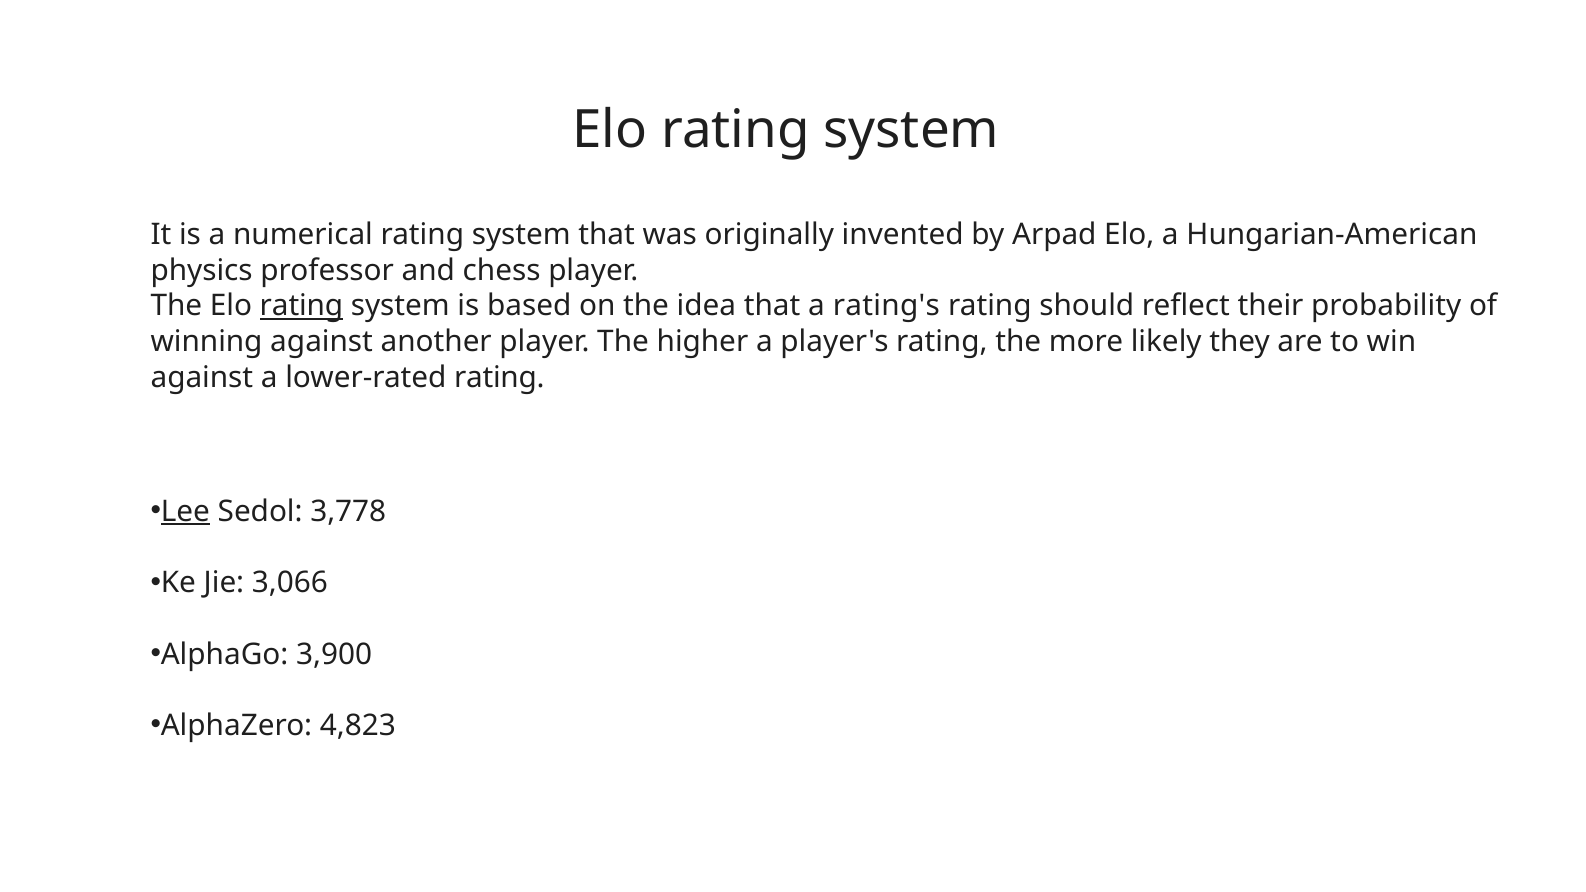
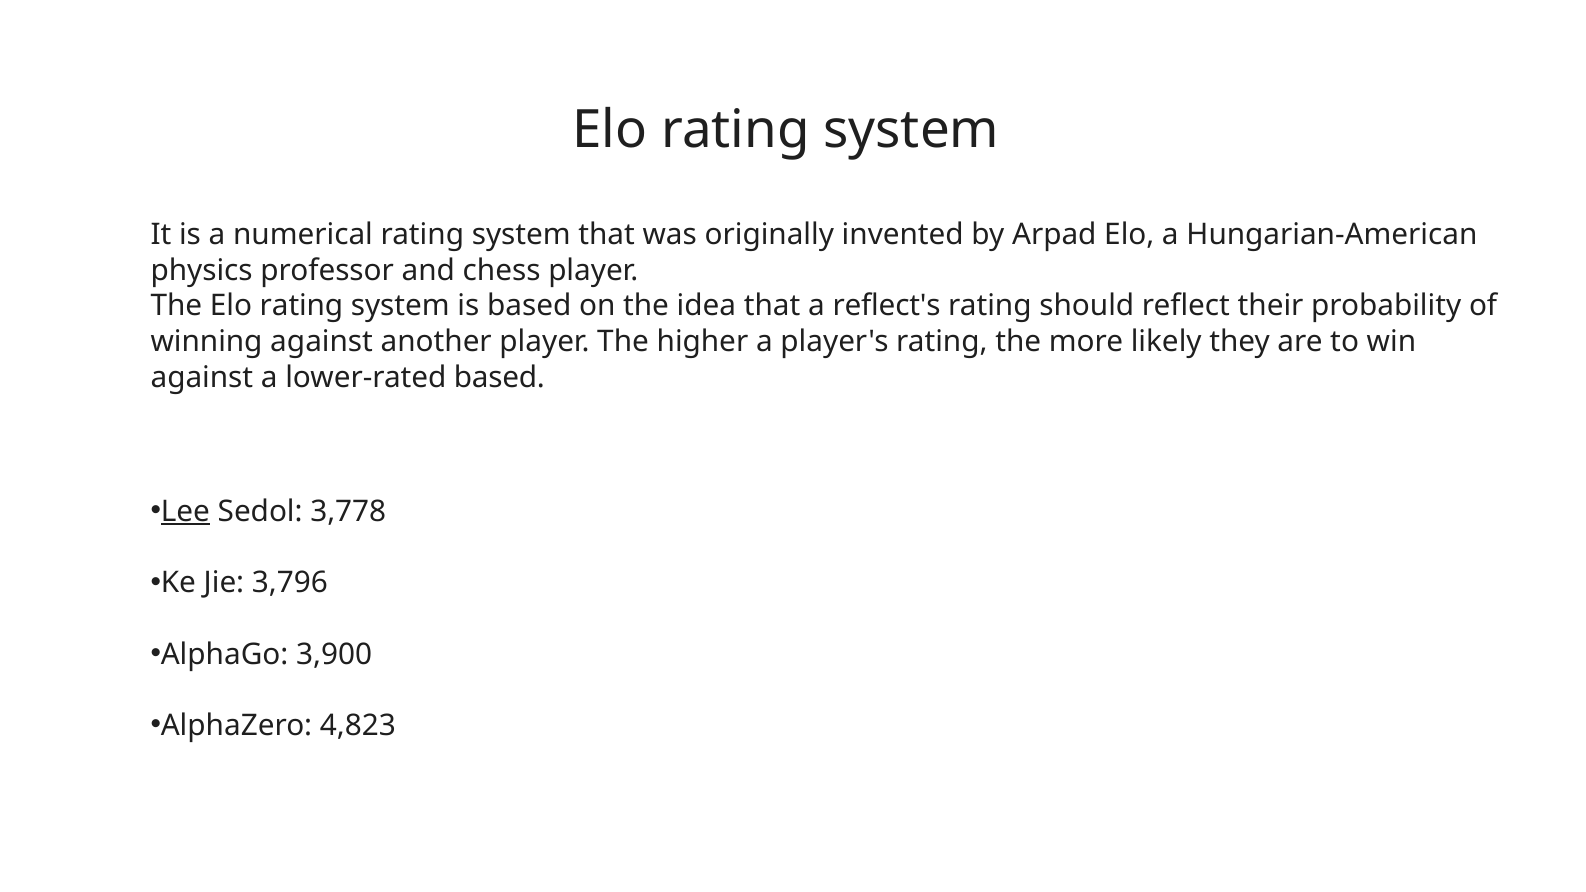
rating underline: present -> none (302, 306)
rating's: rating's -> reflect's (887, 306)
lower-rated rating: rating -> based (499, 377)
3,066: 3,066 -> 3,796 (290, 583)
